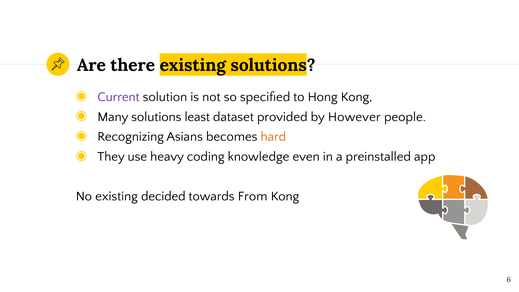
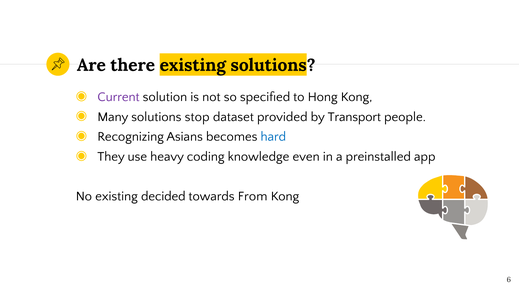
least: least -> stop (197, 117)
However: However -> Transport (354, 117)
hard colour: orange -> blue (273, 137)
